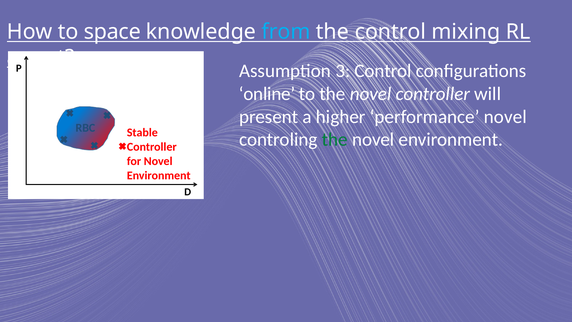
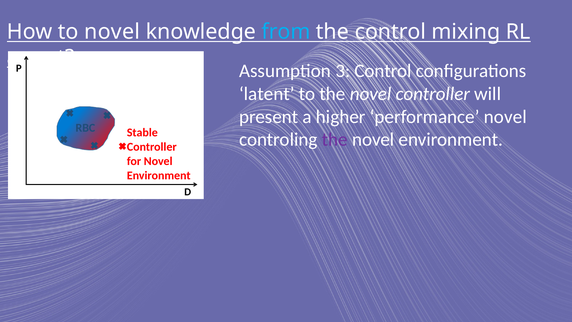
to space: space -> novel (112, 32)
online: online -> latent (267, 94)
the colour: green -> purple (335, 139)
